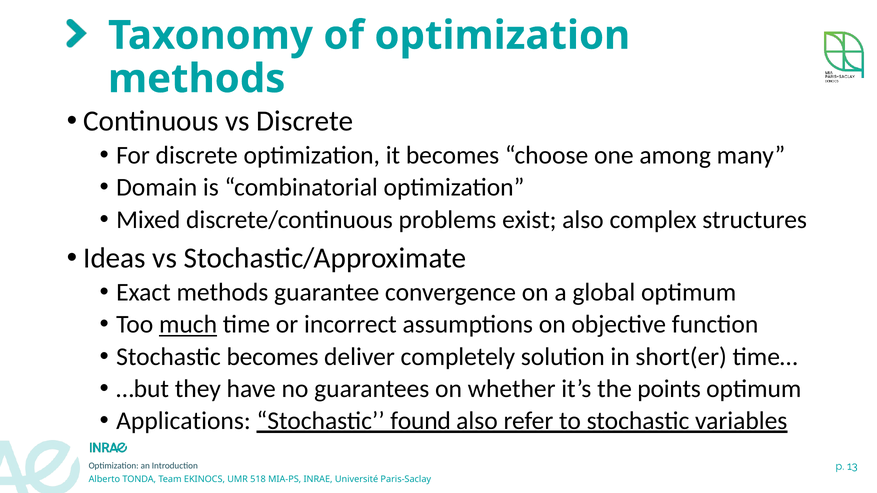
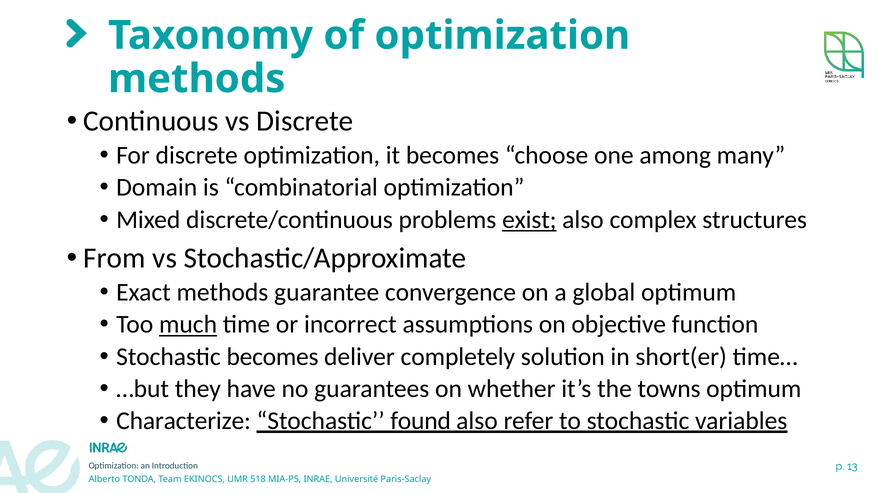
exist underline: none -> present (529, 220)
Ideas: Ideas -> From (115, 258)
points: points -> towns (669, 389)
Applications: Applications -> Characterize (184, 421)
